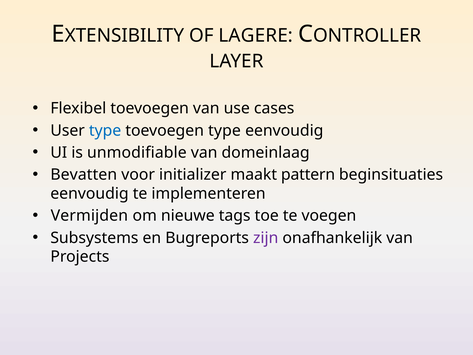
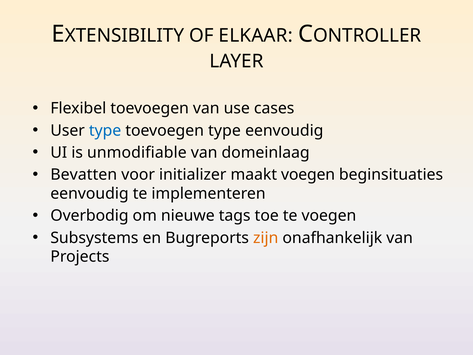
LAGERE: LAGERE -> ELKAAR (256, 36)
maakt pattern: pattern -> voegen (308, 175)
Vermijden: Vermijden -> Overbodig (89, 216)
zijn colour: purple -> orange (266, 238)
